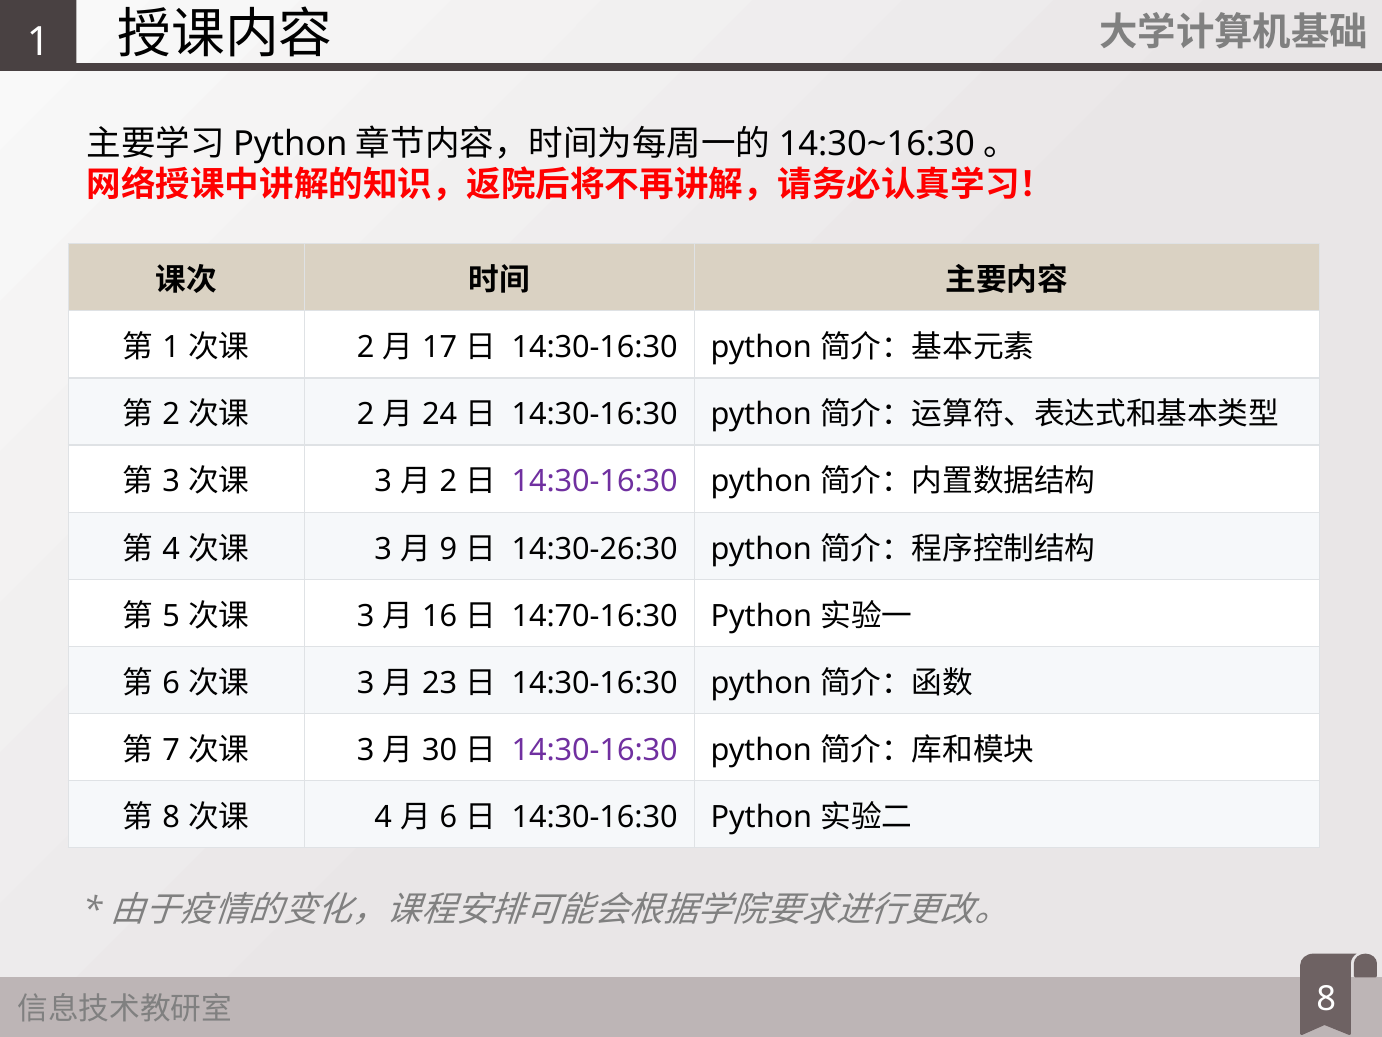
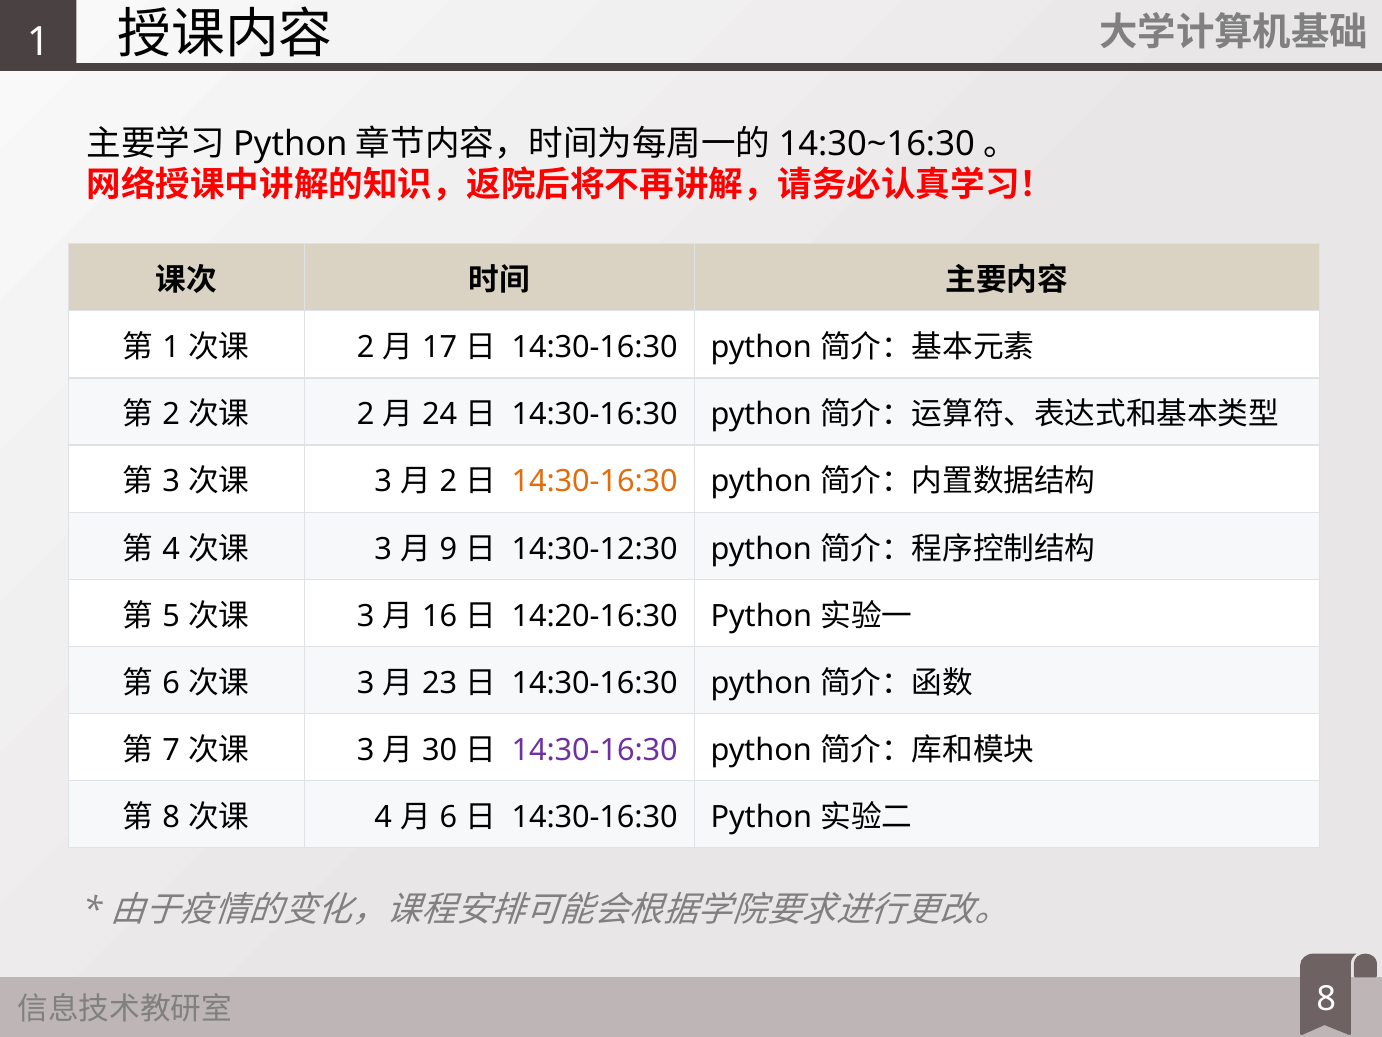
14:30-16:30 colour: purple -> orange (595, 482)
14:30-26:30: 14:30-26:30 -> 14:30-12:30 (595, 549)
14:70-16:30: 14:70-16:30 -> 14:20-16:30 (595, 616)
